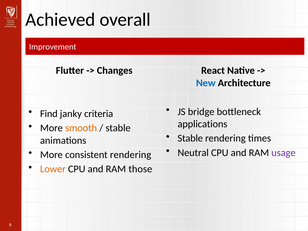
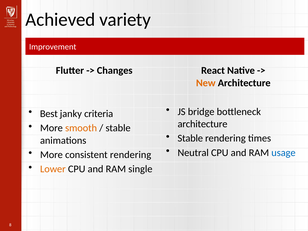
overall: overall -> variety (125, 20)
New colour: blue -> orange (206, 83)
Find: Find -> Best (49, 114)
applications: applications -> architecture (203, 124)
usage colour: purple -> blue (283, 153)
those: those -> single (140, 169)
